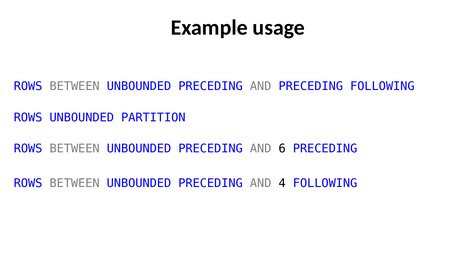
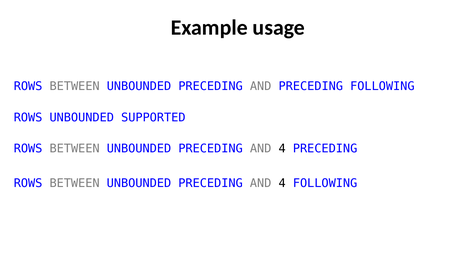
PARTITION: PARTITION -> SUPPORTED (153, 117)
6: 6 -> 4 (282, 149)
